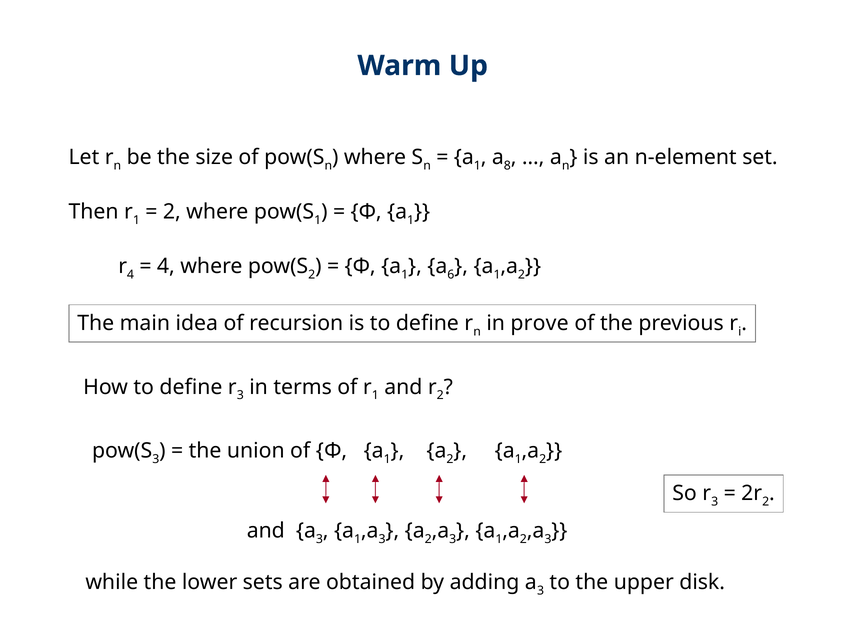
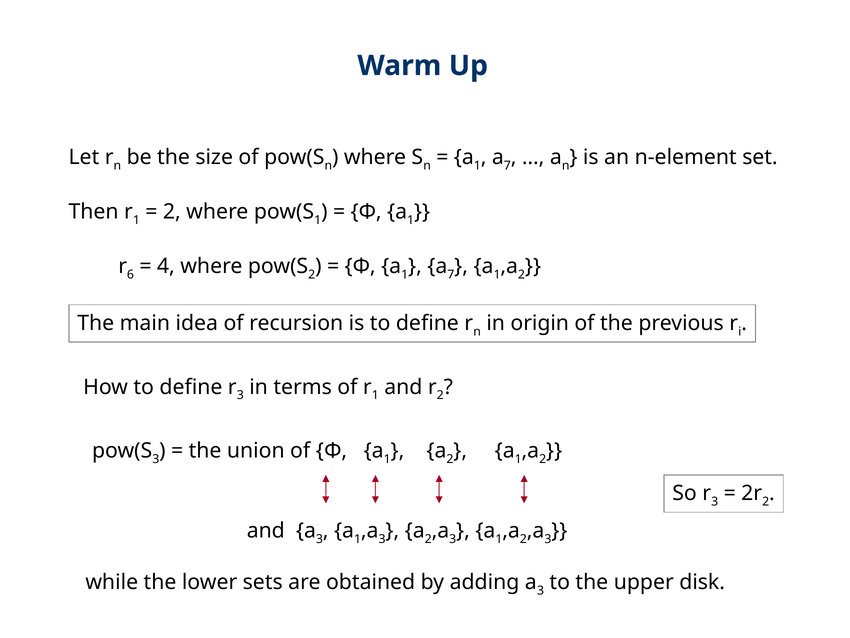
8: 8 -> 7 (507, 166)
4: 4 -> 6 (130, 275)
6: 6 -> 7 (451, 275)
prove: prove -> origin (540, 323)
